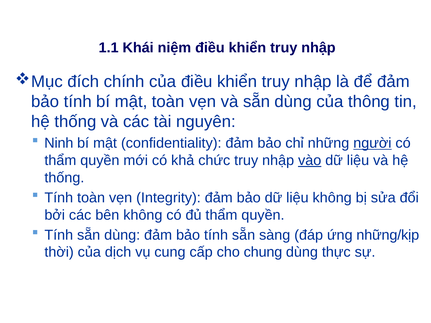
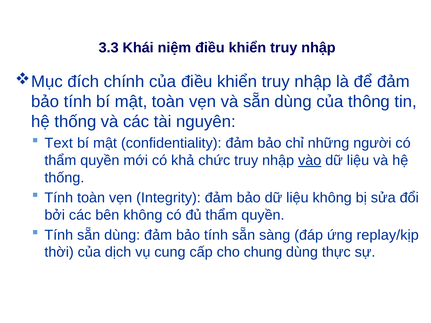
1.1: 1.1 -> 3.3 (109, 48)
Ninh: Ninh -> Text (59, 143)
người underline: present -> none (372, 143)
những/kịp: những/kịp -> replay/kịp (388, 235)
